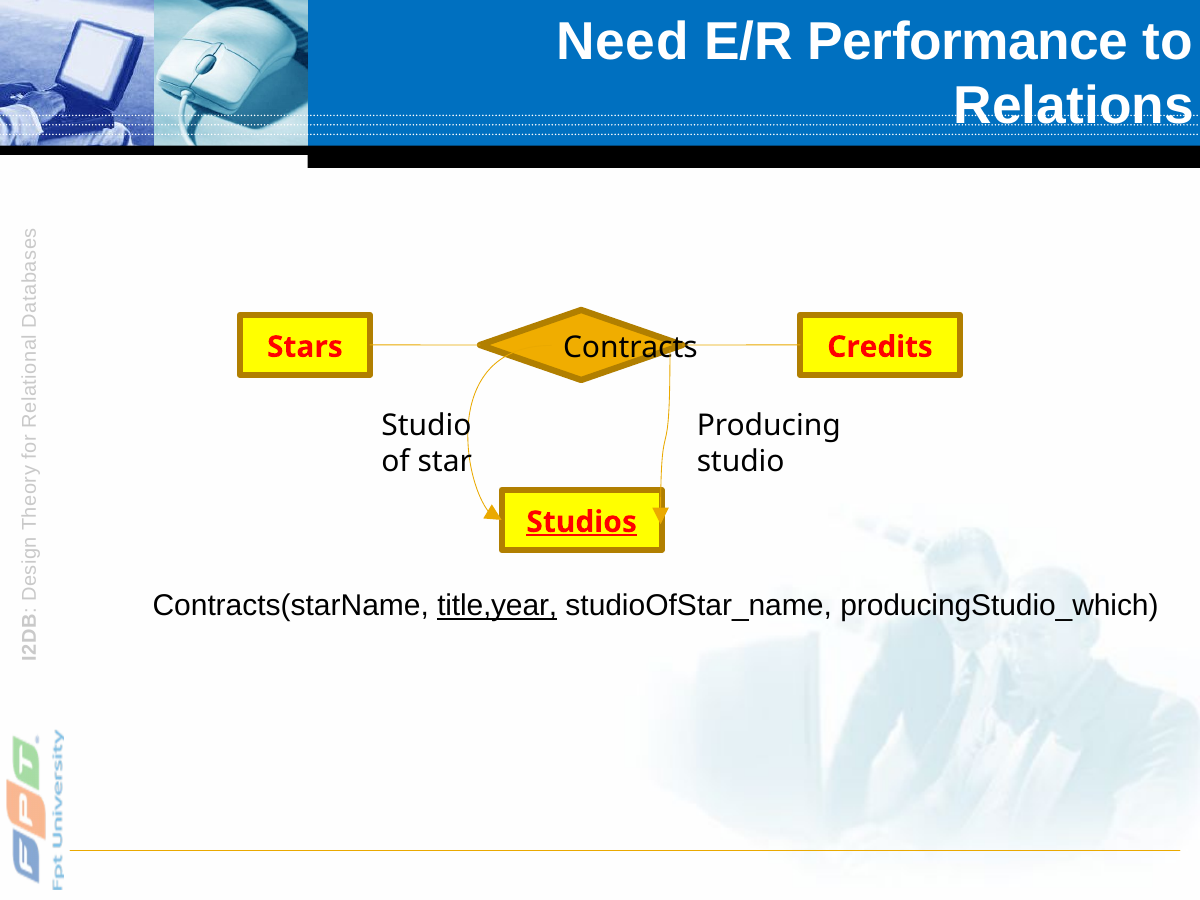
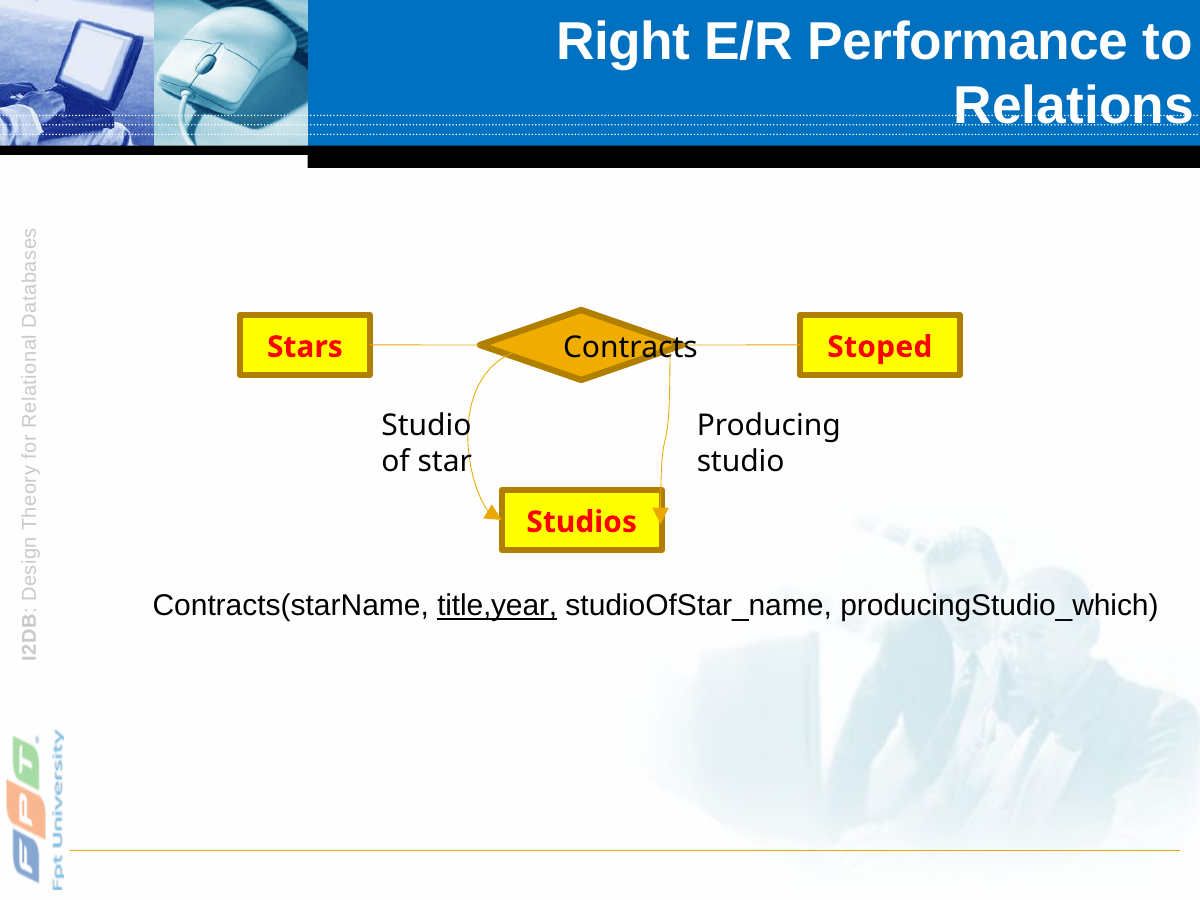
Need: Need -> Right (623, 42)
Credits: Credits -> Stoped (880, 347)
Studios underline: present -> none (582, 522)
